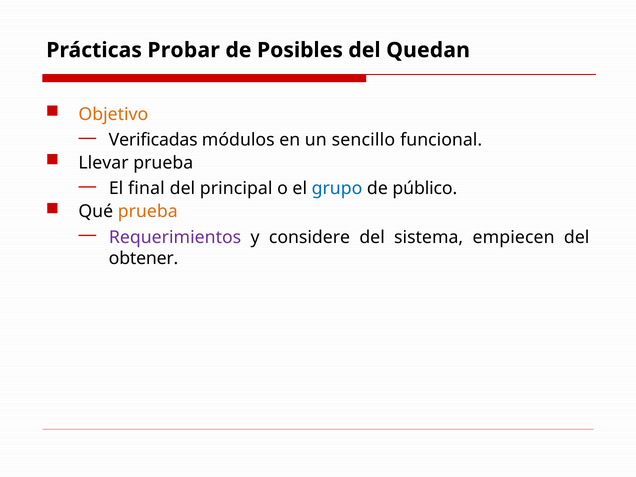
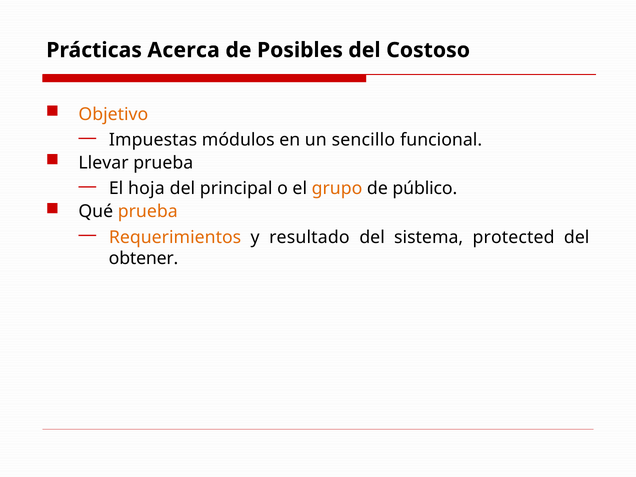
Probar: Probar -> Acerca (184, 50)
Quedan: Quedan -> Costoso (428, 50)
Verificadas: Verificadas -> Impuestas (153, 140)
final: final -> hoja (146, 189)
grupo colour: blue -> orange (337, 189)
Requerimientos colour: purple -> orange (175, 237)
considere: considere -> resultado (309, 237)
empiecen: empiecen -> protected (514, 237)
